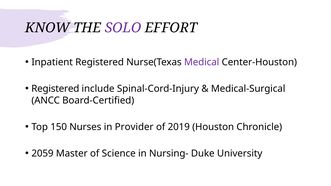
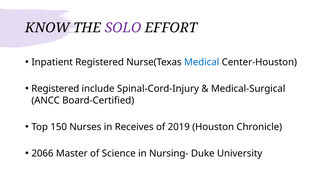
Medical colour: purple -> blue (202, 62)
Provider: Provider -> Receives (134, 127)
2059: 2059 -> 2066 (42, 154)
